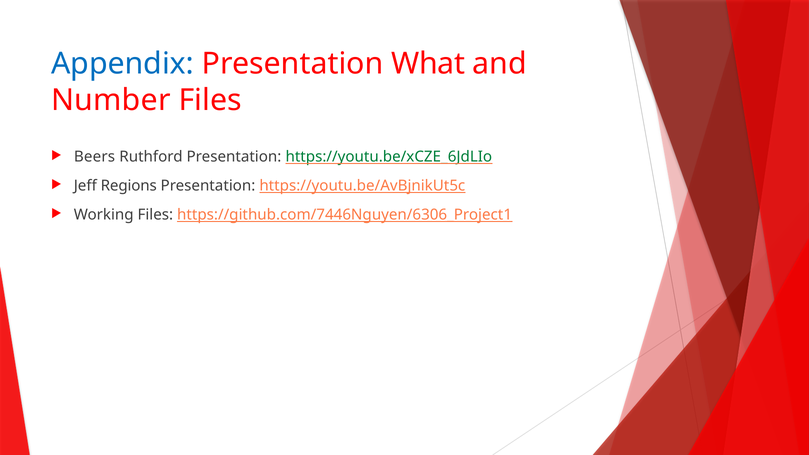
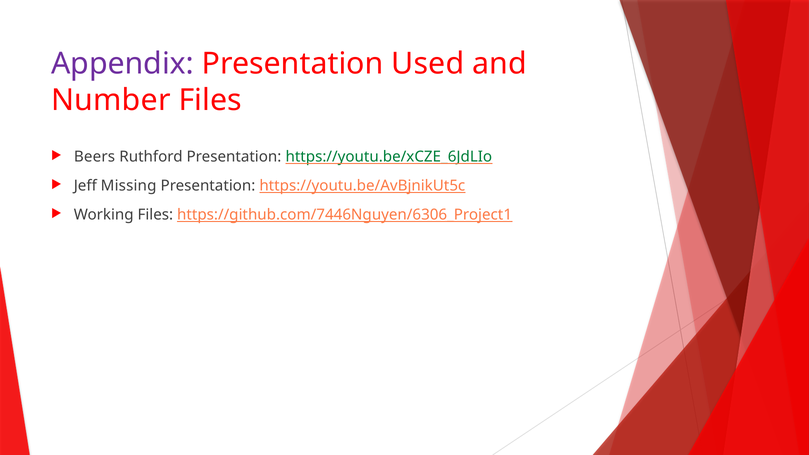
Appendix colour: blue -> purple (123, 64)
What: What -> Used (428, 64)
Regions: Regions -> Missing (129, 186)
